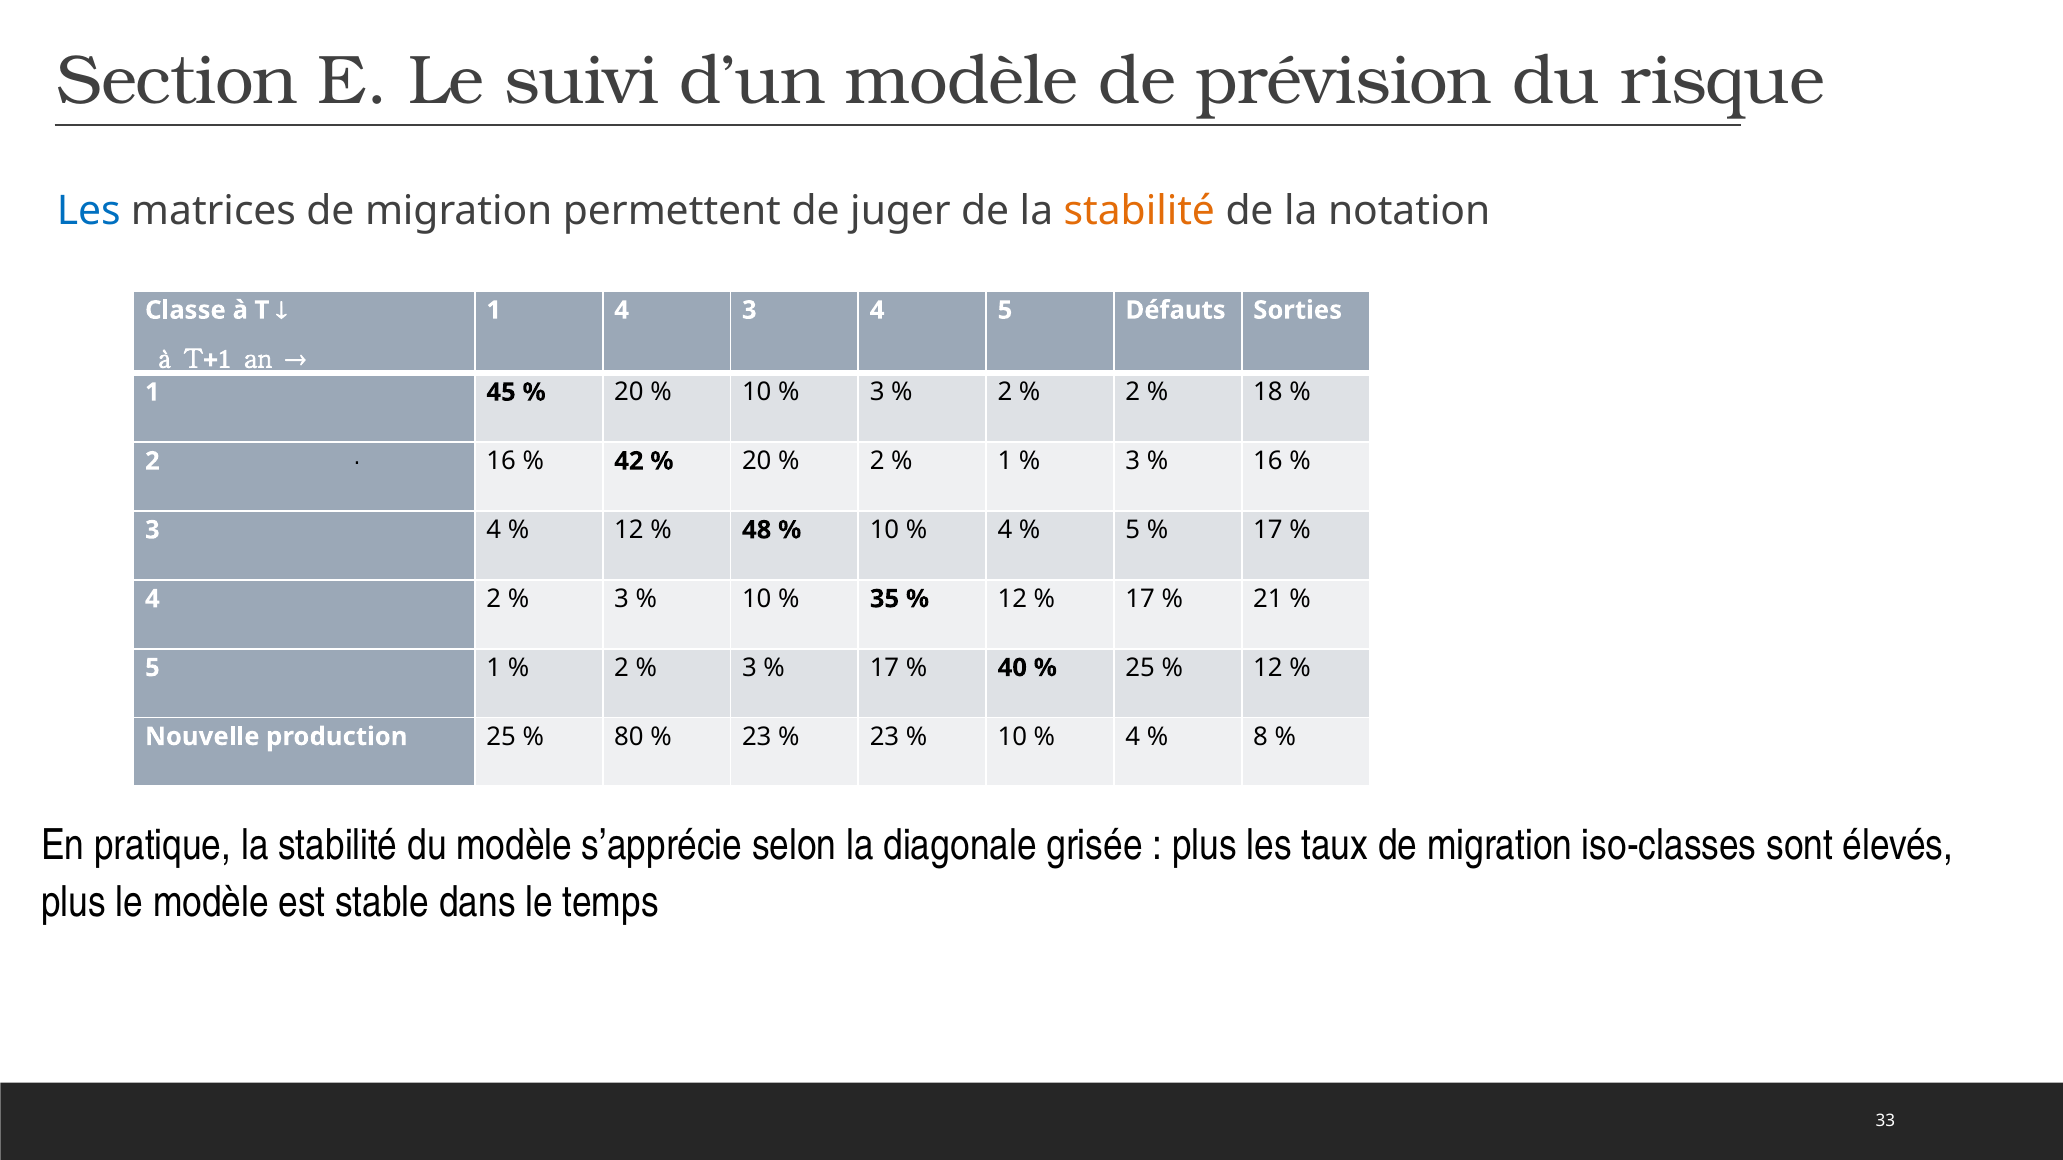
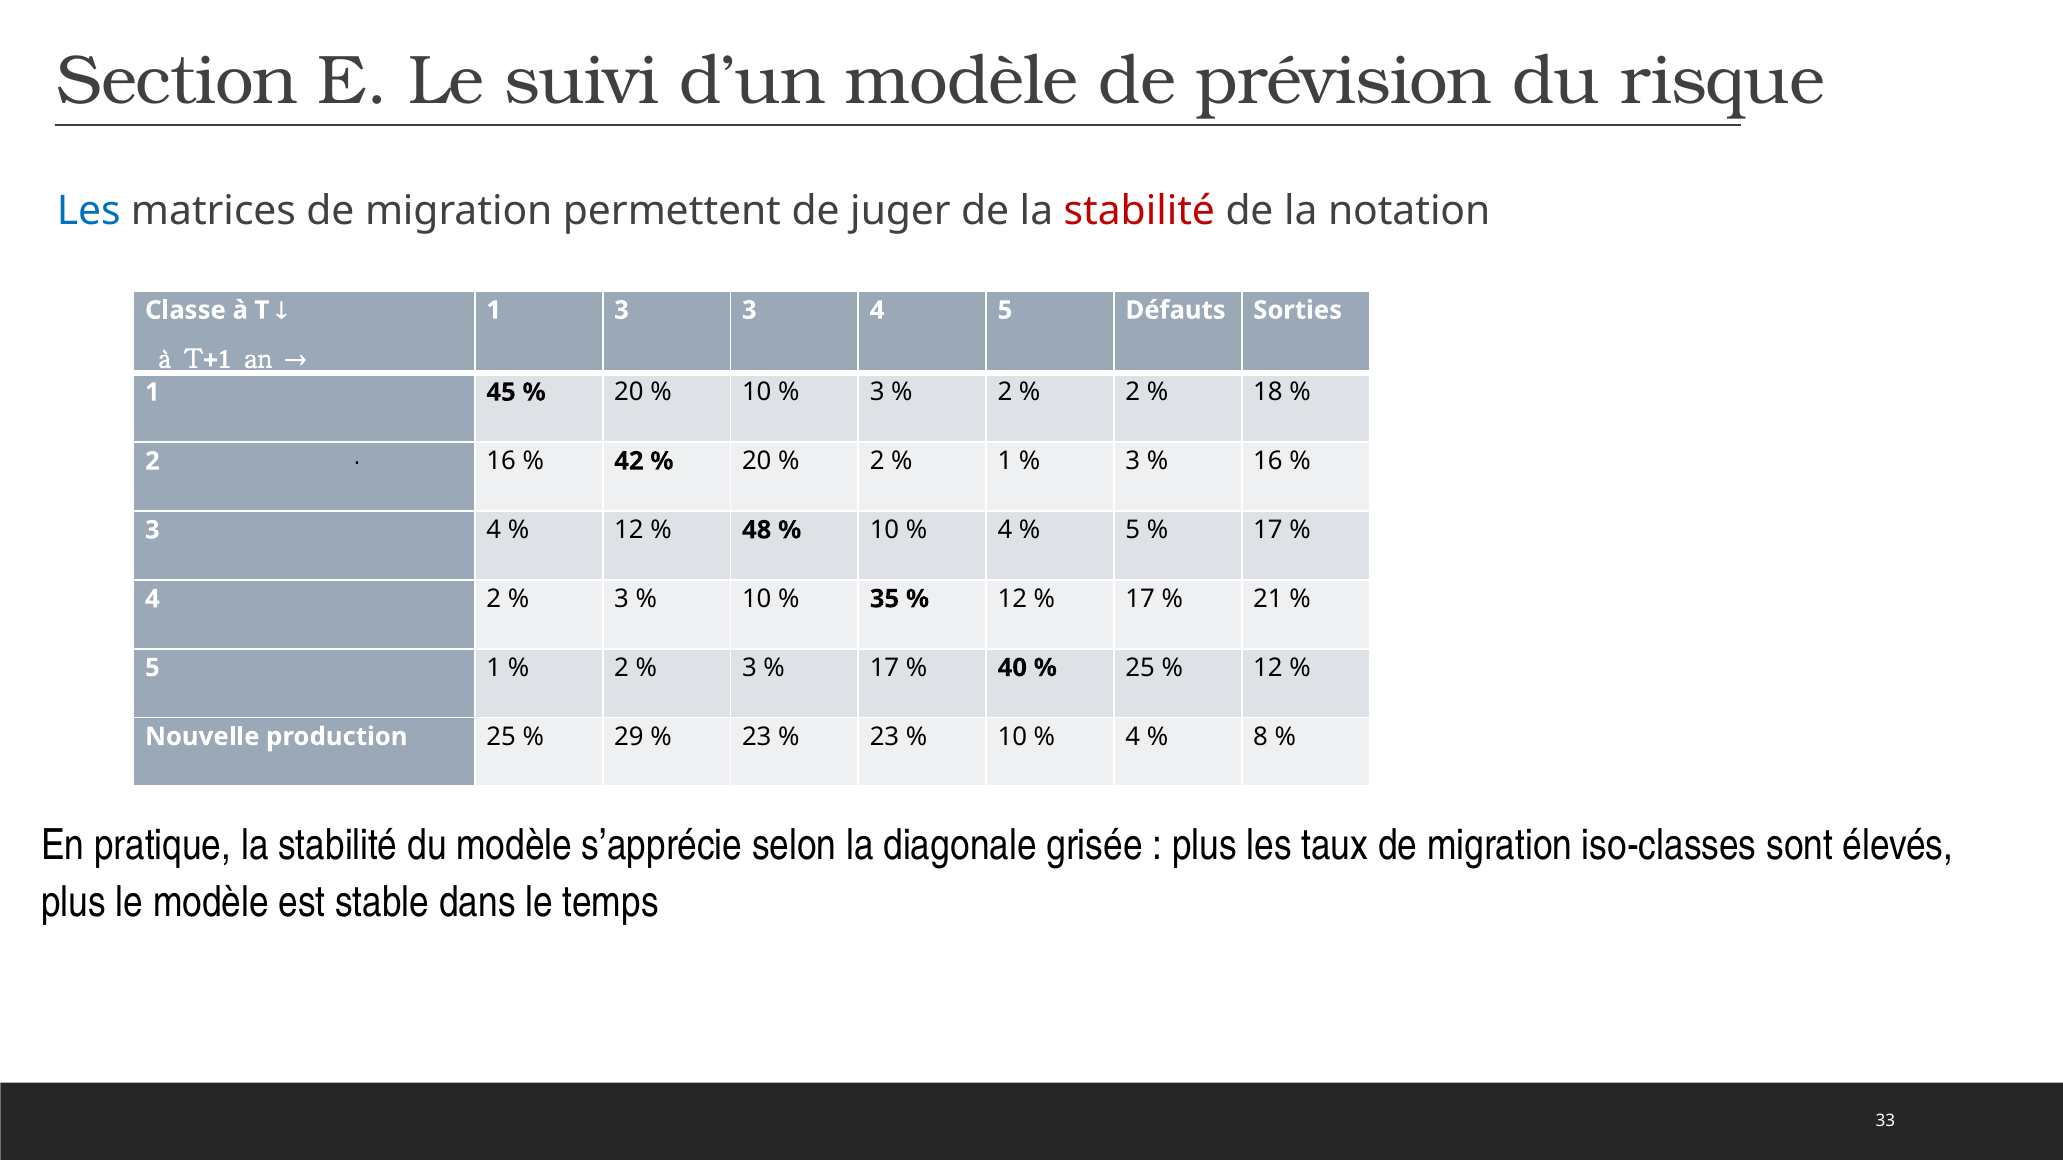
stabilité colour: orange -> red (1139, 211)
1 4: 4 -> 3 (622, 310)
80: 80 -> 29 (629, 737)
